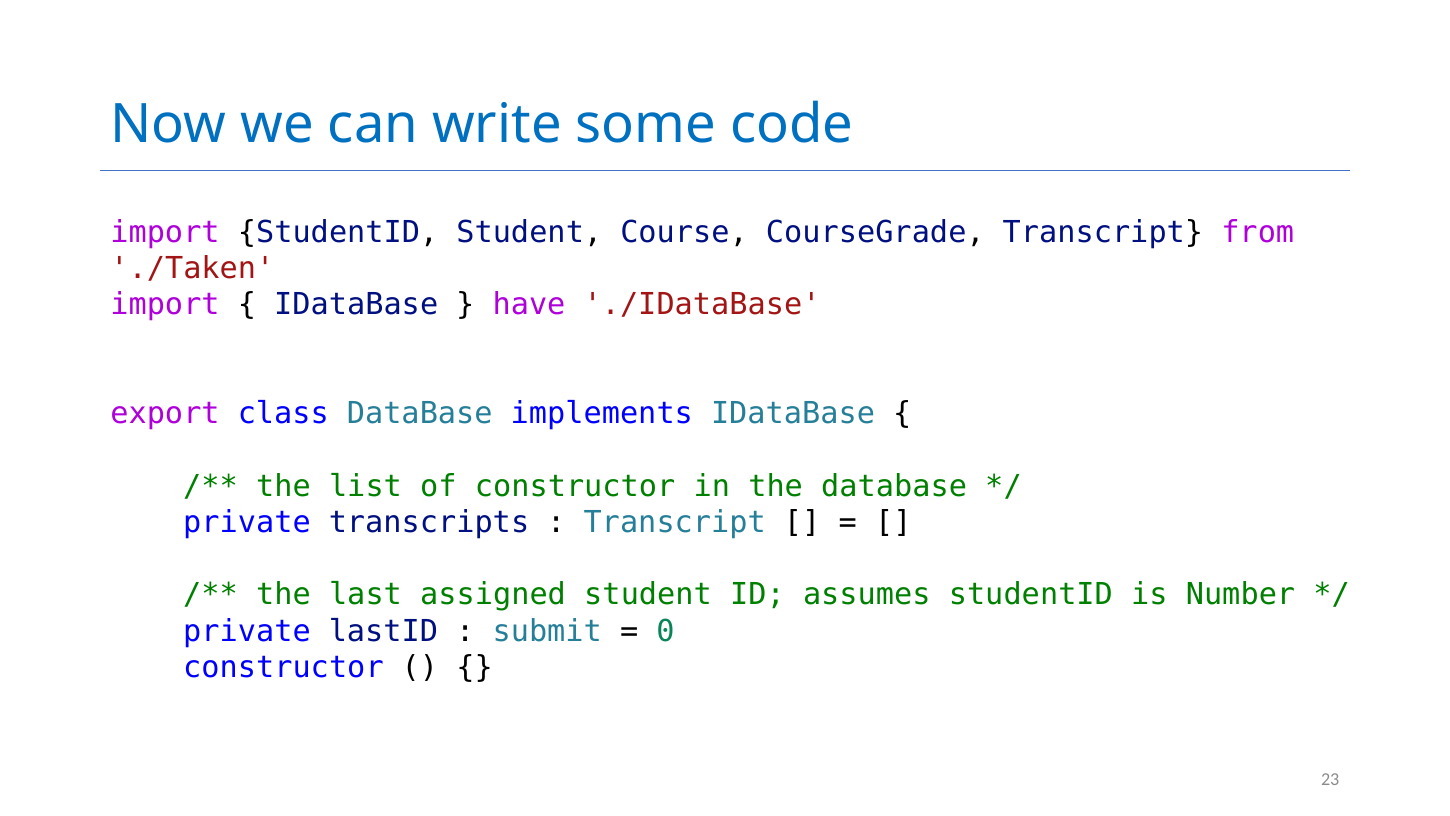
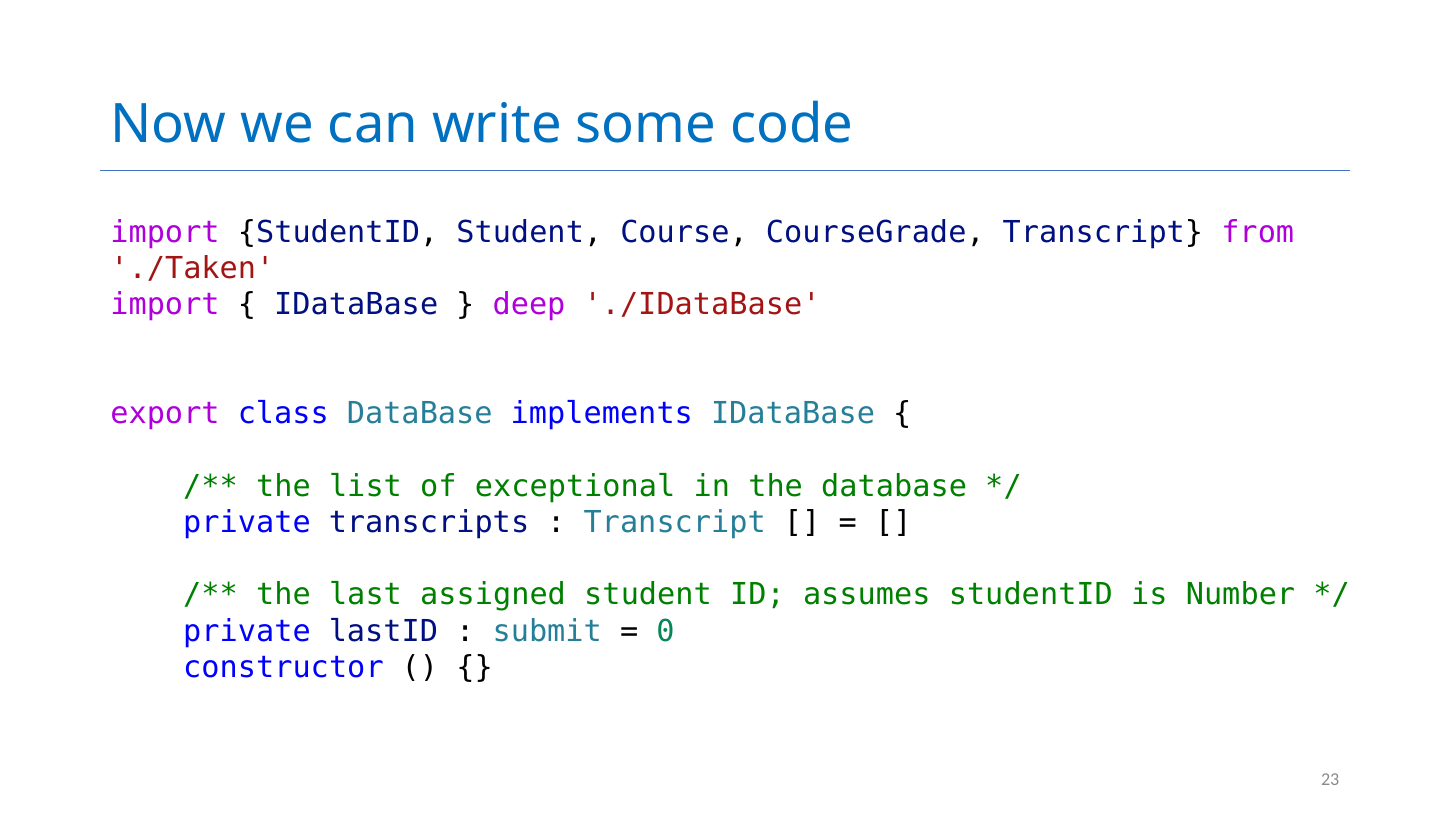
have: have -> deep (529, 305)
of constructor: constructor -> exceptional (575, 486)
